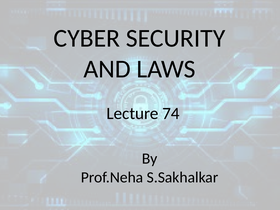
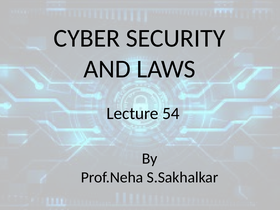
74: 74 -> 54 (171, 113)
